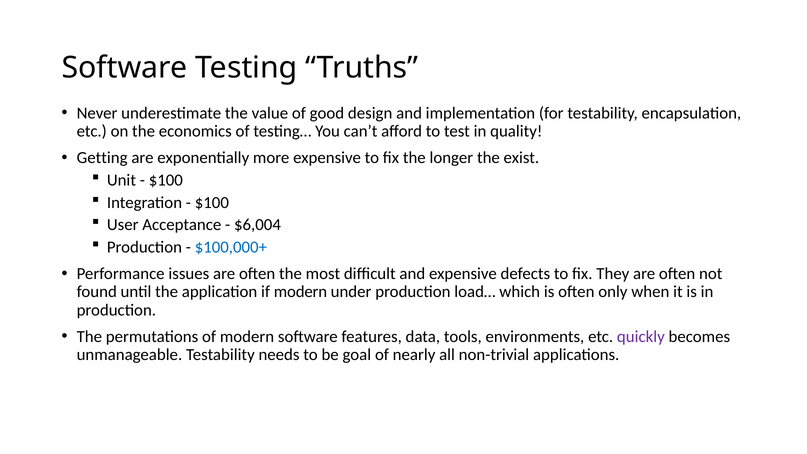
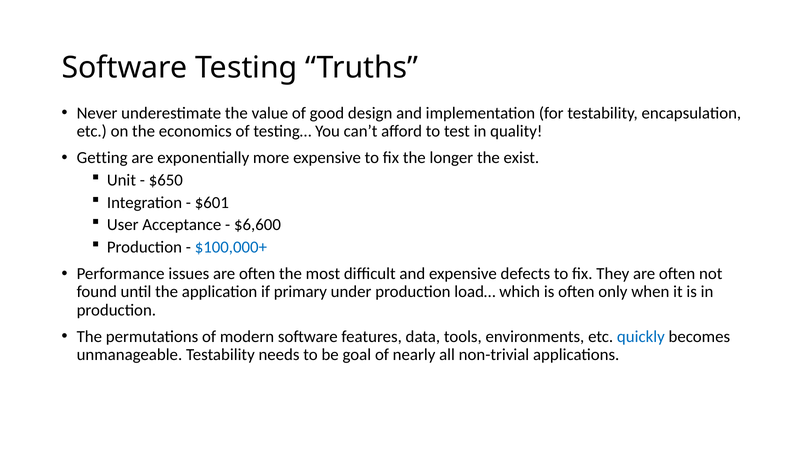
$100: $100 -> $650 (166, 180)
$100: $100 -> $601 (212, 202)
$6,004: $6,004 -> $6,600 (257, 225)
if modern: modern -> primary (300, 292)
quickly colour: purple -> blue (641, 337)
